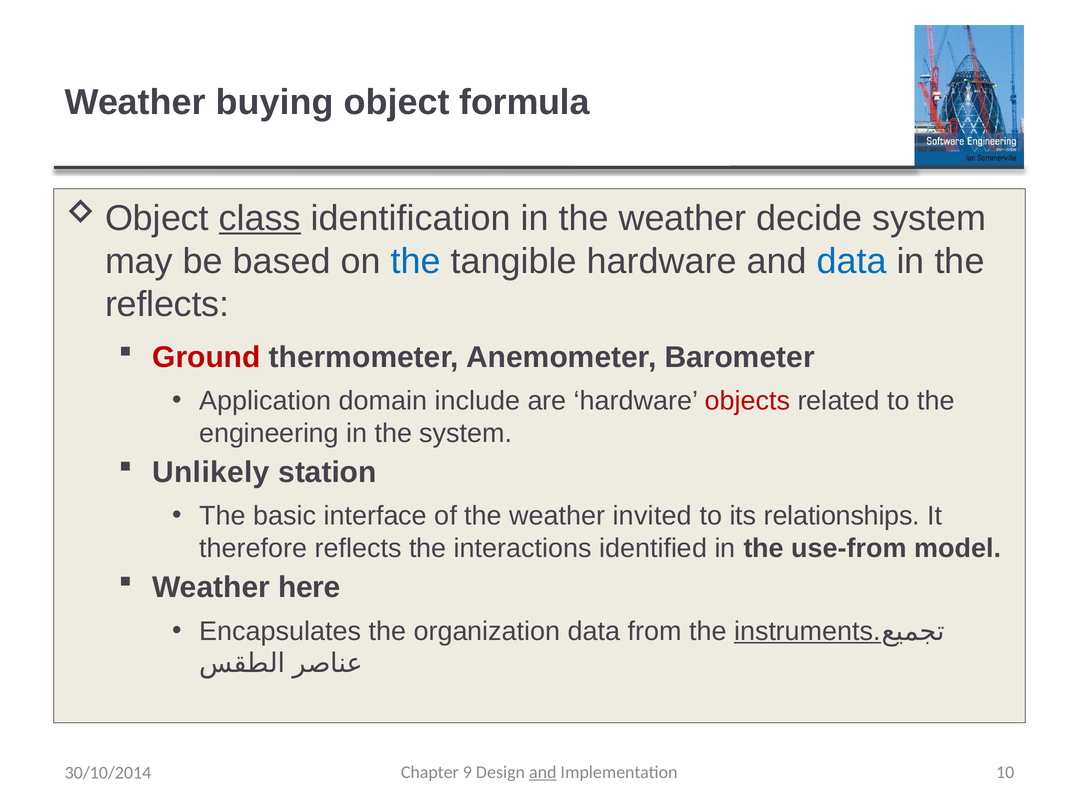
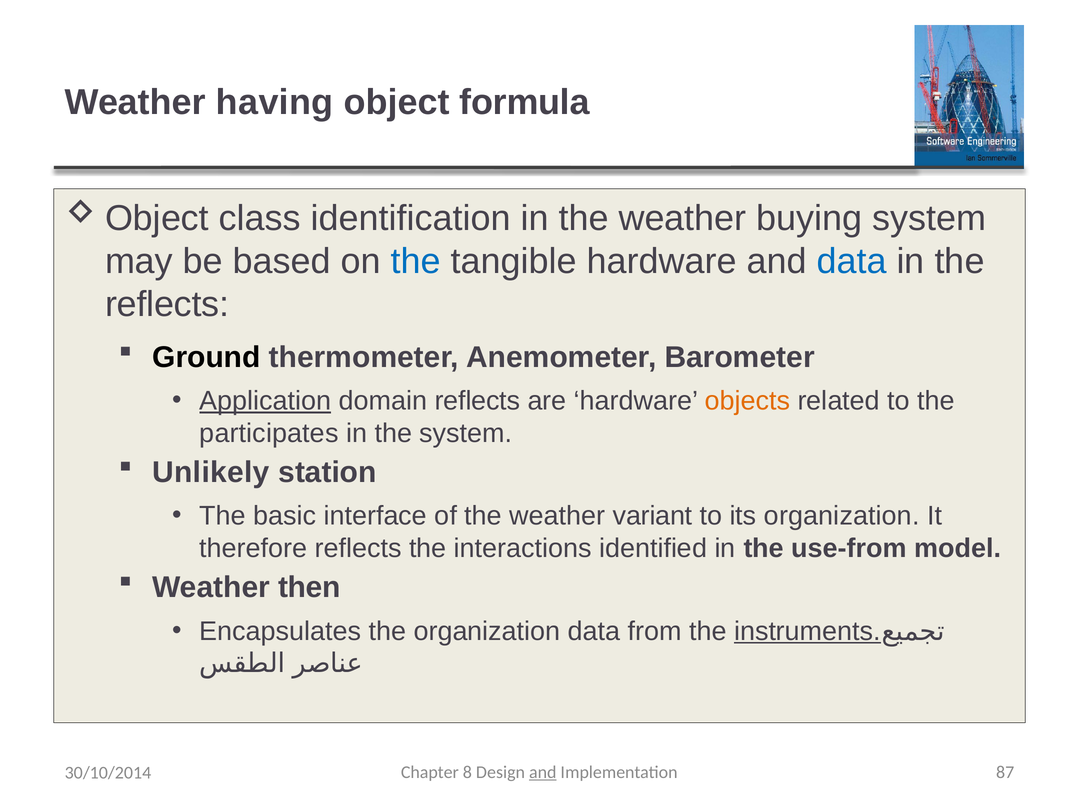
buying: buying -> having (275, 102)
class underline: present -> none (260, 218)
decide: decide -> buying (809, 218)
Ground colour: red -> black (206, 357)
Application underline: none -> present (265, 401)
domain include: include -> reflects (477, 401)
objects colour: red -> orange (747, 401)
engineering: engineering -> participates (269, 433)
invited: invited -> variant (653, 516)
its relationships: relationships -> organization (842, 516)
here: here -> then (309, 587)
9: 9 -> 8 (467, 773)
10: 10 -> 87 (1005, 773)
